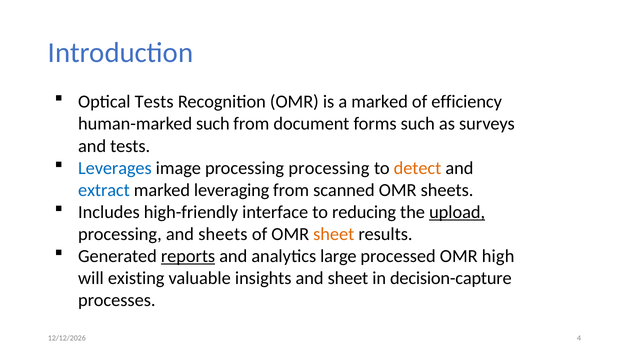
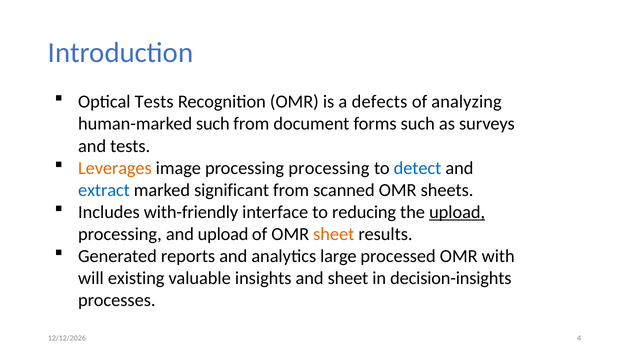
a marked: marked -> defects (379, 102)
efficiency: efficiency -> analyzing (467, 102)
Leverages colour: blue -> orange (115, 168)
detect colour: orange -> blue (418, 168)
leveraging: leveraging -> significant (232, 190)
high-friendly: high-friendly -> with-friendly (191, 212)
and sheets: sheets -> upload (223, 234)
reports underline: present -> none (188, 256)
high: high -> with (498, 256)
decision-capture: decision-capture -> decision-insights (451, 278)
